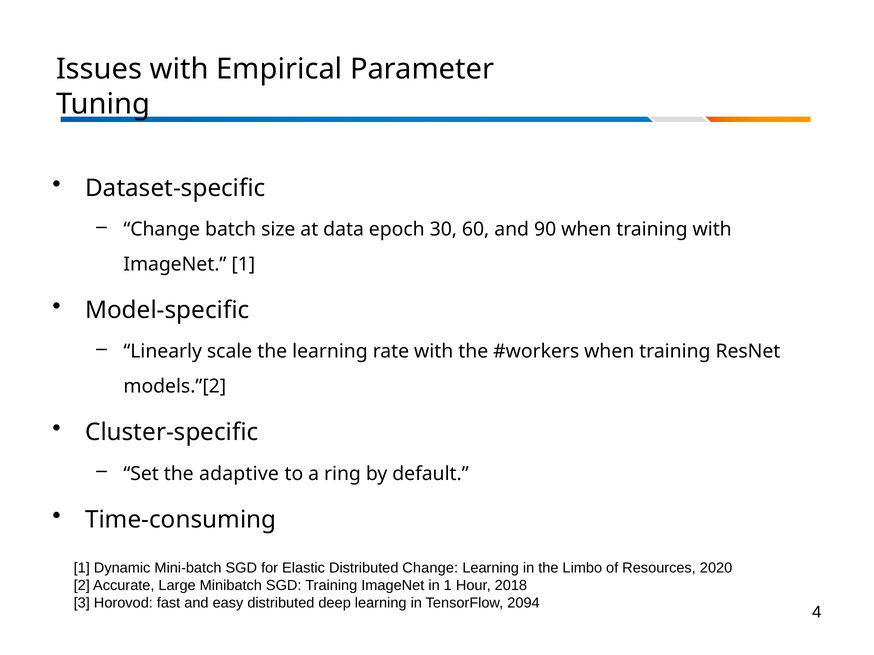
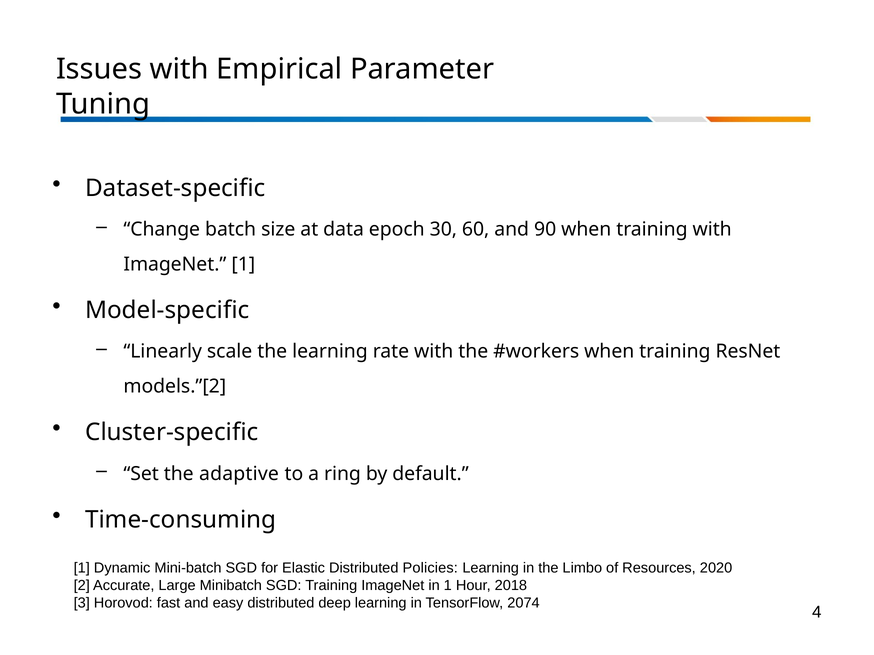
Distributed Change: Change -> Policies (430, 568)
2094: 2094 -> 2074 (524, 603)
